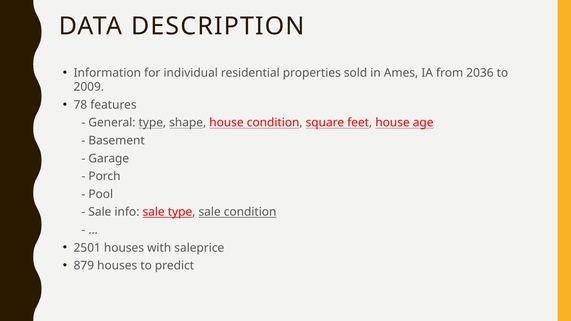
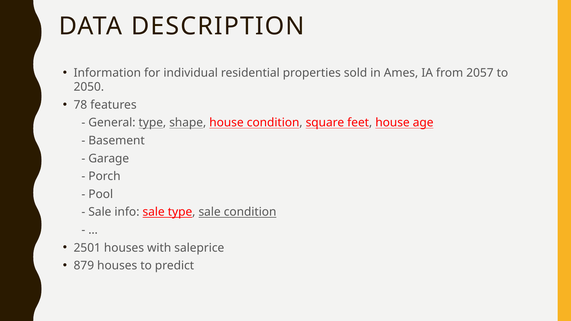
2036: 2036 -> 2057 (480, 73)
2009: 2009 -> 2050 (89, 87)
